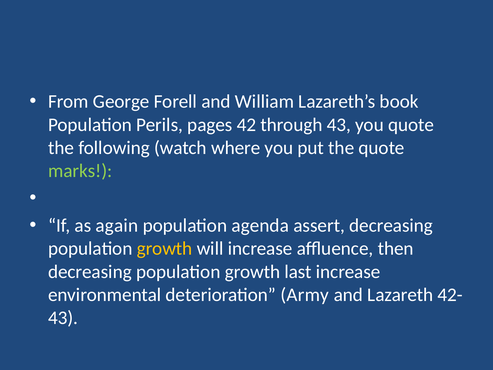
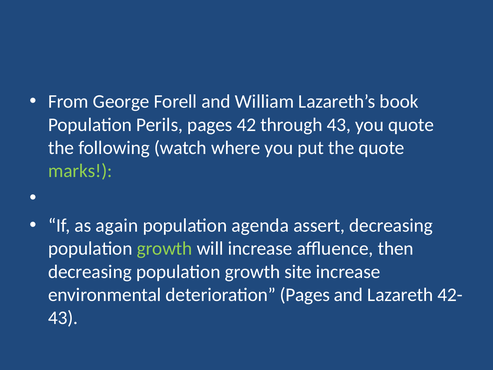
growth colour: yellow -> light green (165, 248)
last: last -> site (298, 271)
deterioration Army: Army -> Pages (305, 295)
